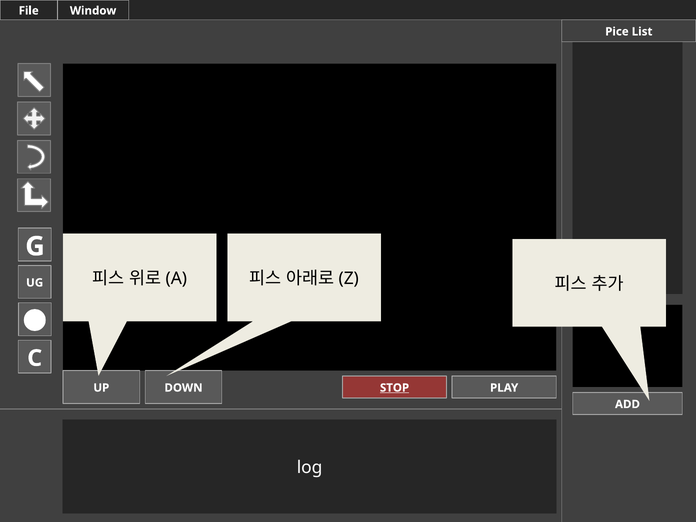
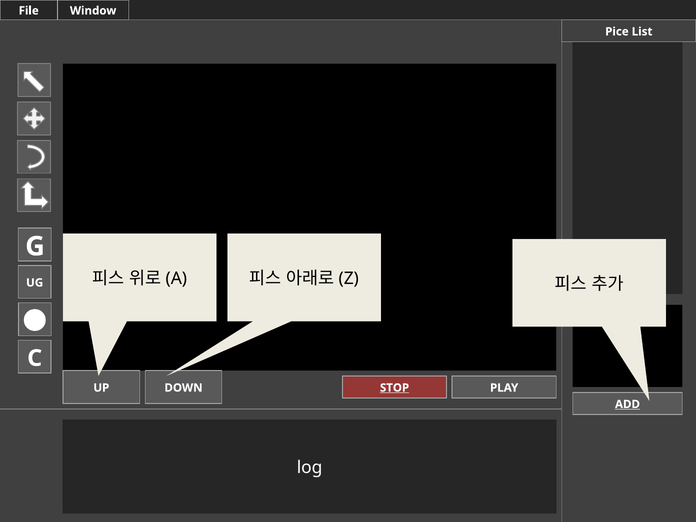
ADD underline: none -> present (627, 404)
